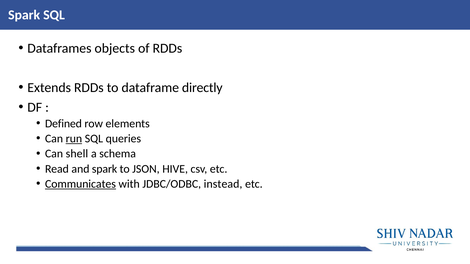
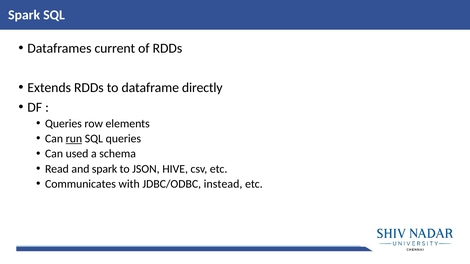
objects: objects -> current (115, 48)
Defined: Defined -> Queries (63, 124)
shell: shell -> used (77, 154)
Communicates underline: present -> none (80, 184)
